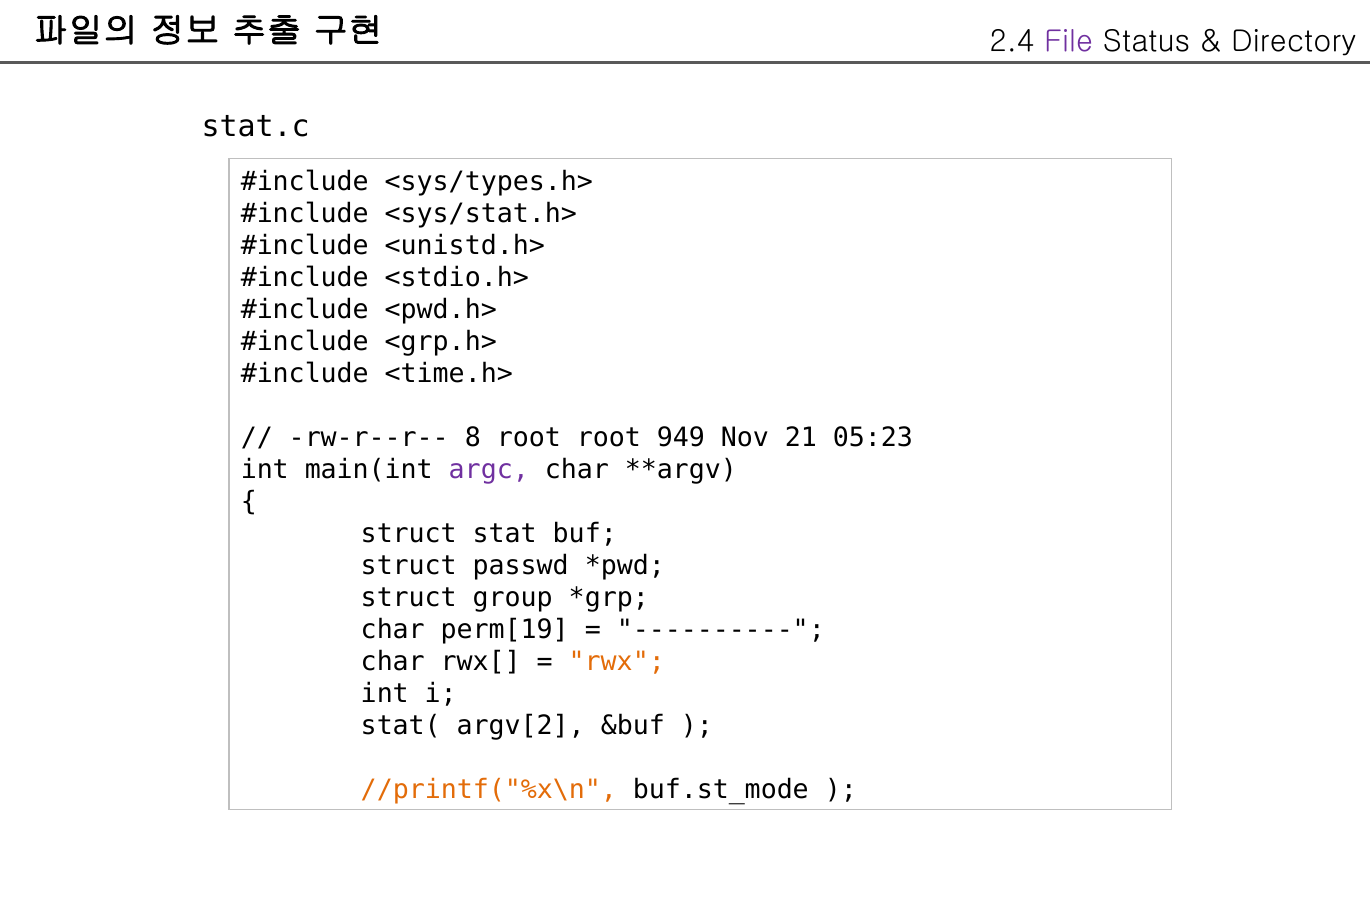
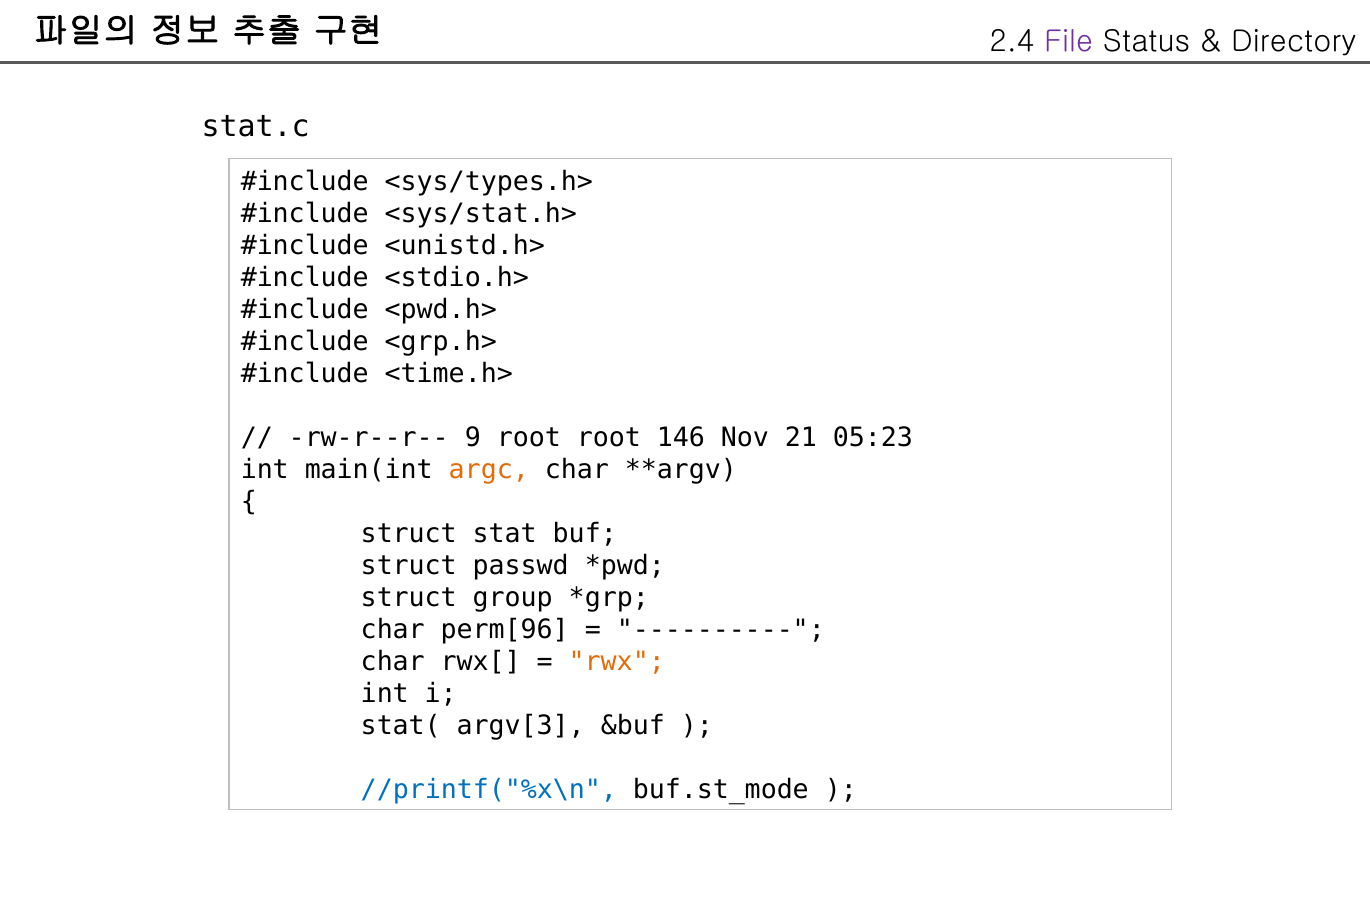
8: 8 -> 9 (473, 438)
949: 949 -> 146 (681, 438)
argc colour: purple -> orange (489, 470)
perm[19: perm[19 -> perm[96 (505, 630)
argv[2: argv[2 -> argv[3 (521, 726)
//printf("%x\n colour: orange -> blue (489, 790)
